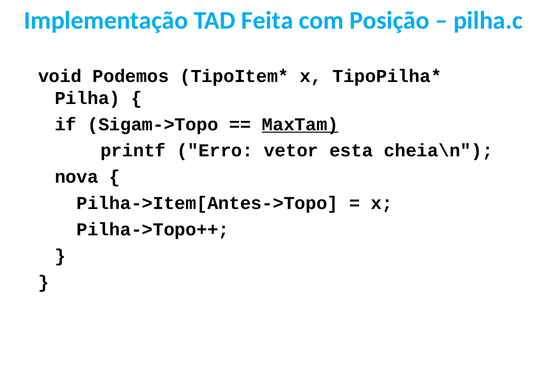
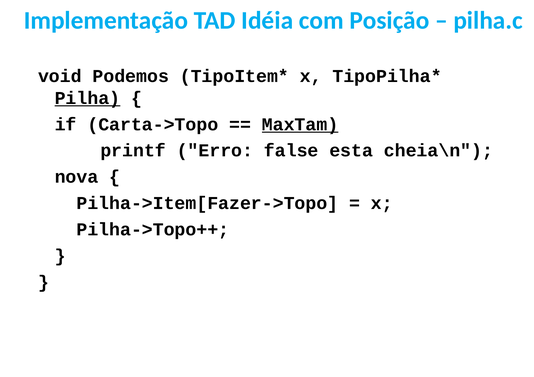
Feita: Feita -> Idéia (267, 20)
Pilha underline: none -> present (87, 98)
Sigam->Topo: Sigam->Topo -> Carta->Topo (153, 125)
vetor: vetor -> false (291, 151)
Pilha->Item[Antes->Topo: Pilha->Item[Antes->Topo -> Pilha->Item[Fazer->Topo (207, 204)
